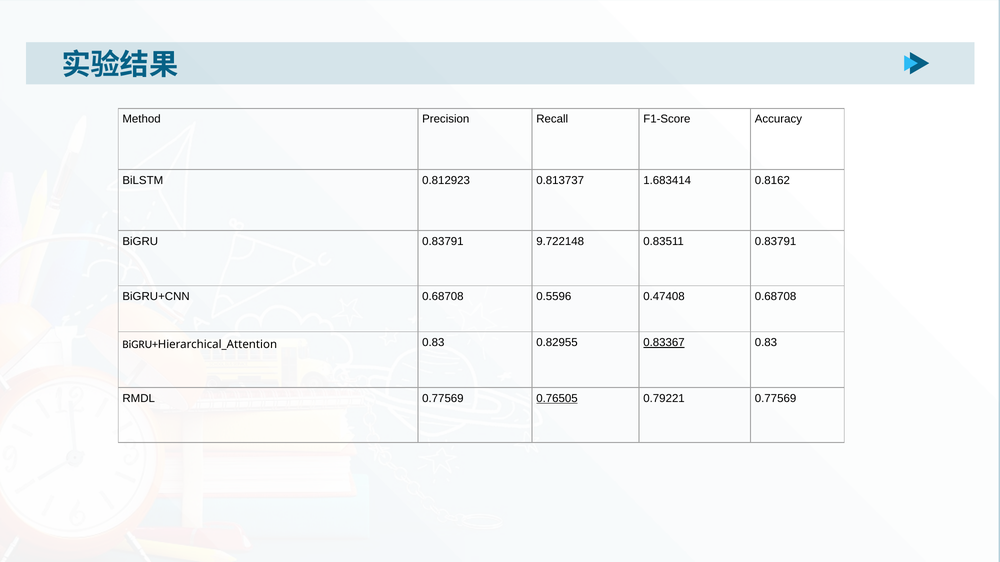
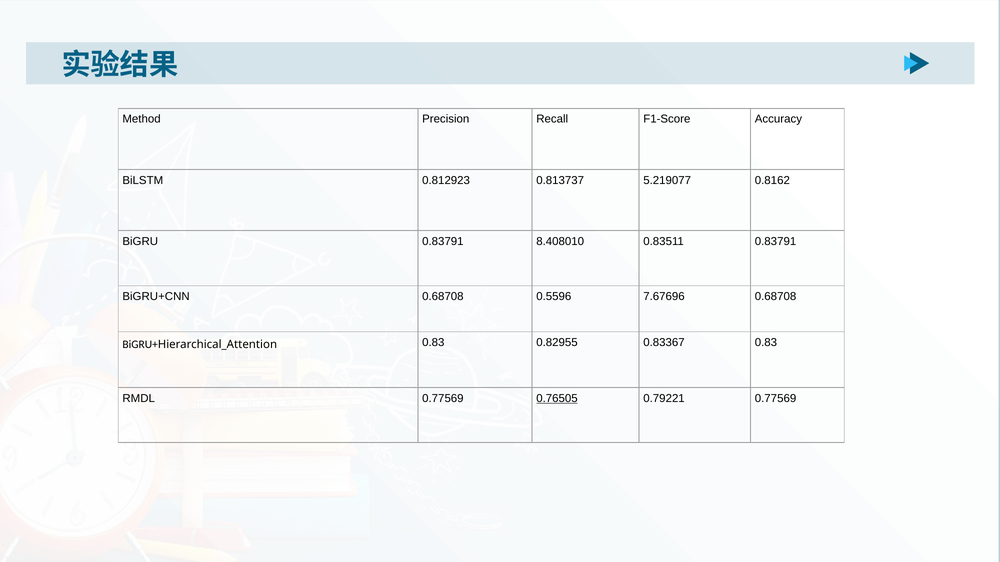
1.683414: 1.683414 -> 5.219077 (667, 180)
9.722148: 9.722148 -> 8.408010 (560, 242)
0.47408: 0.47408 -> 7.67696 (664, 297)
0.83367 underline: present -> none (664, 343)
